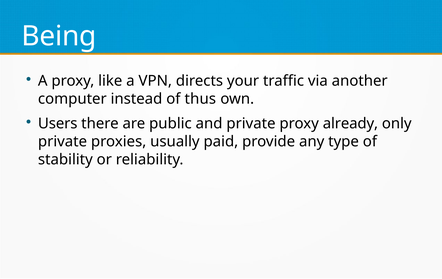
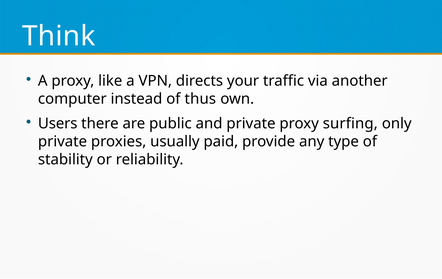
Being: Being -> Think (59, 36)
already: already -> surfing (350, 123)
